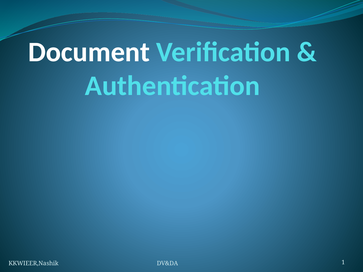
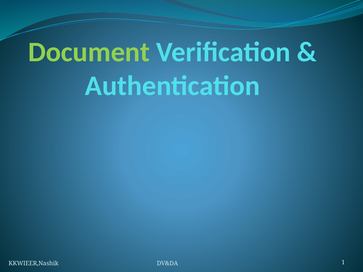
Document colour: white -> light green (89, 52)
